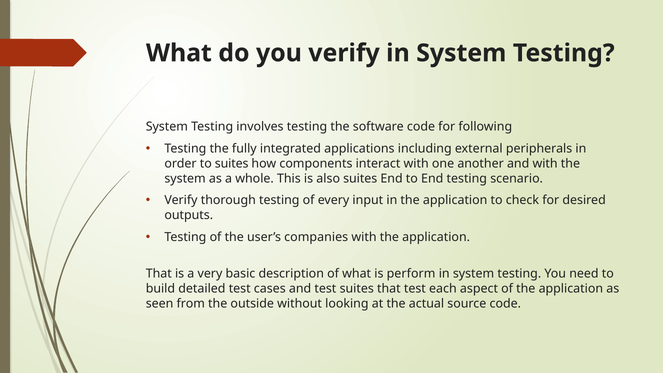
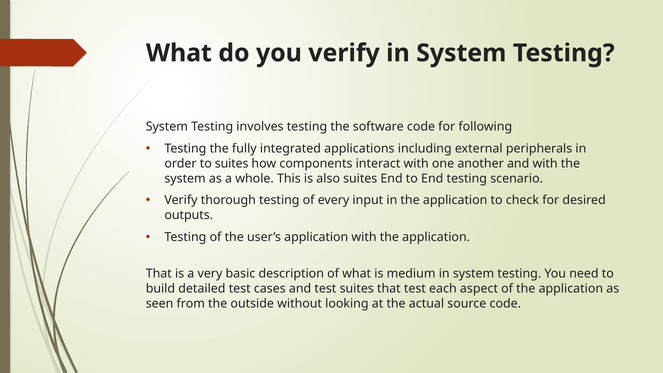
user’s companies: companies -> application (316, 237)
perform: perform -> medium (411, 274)
